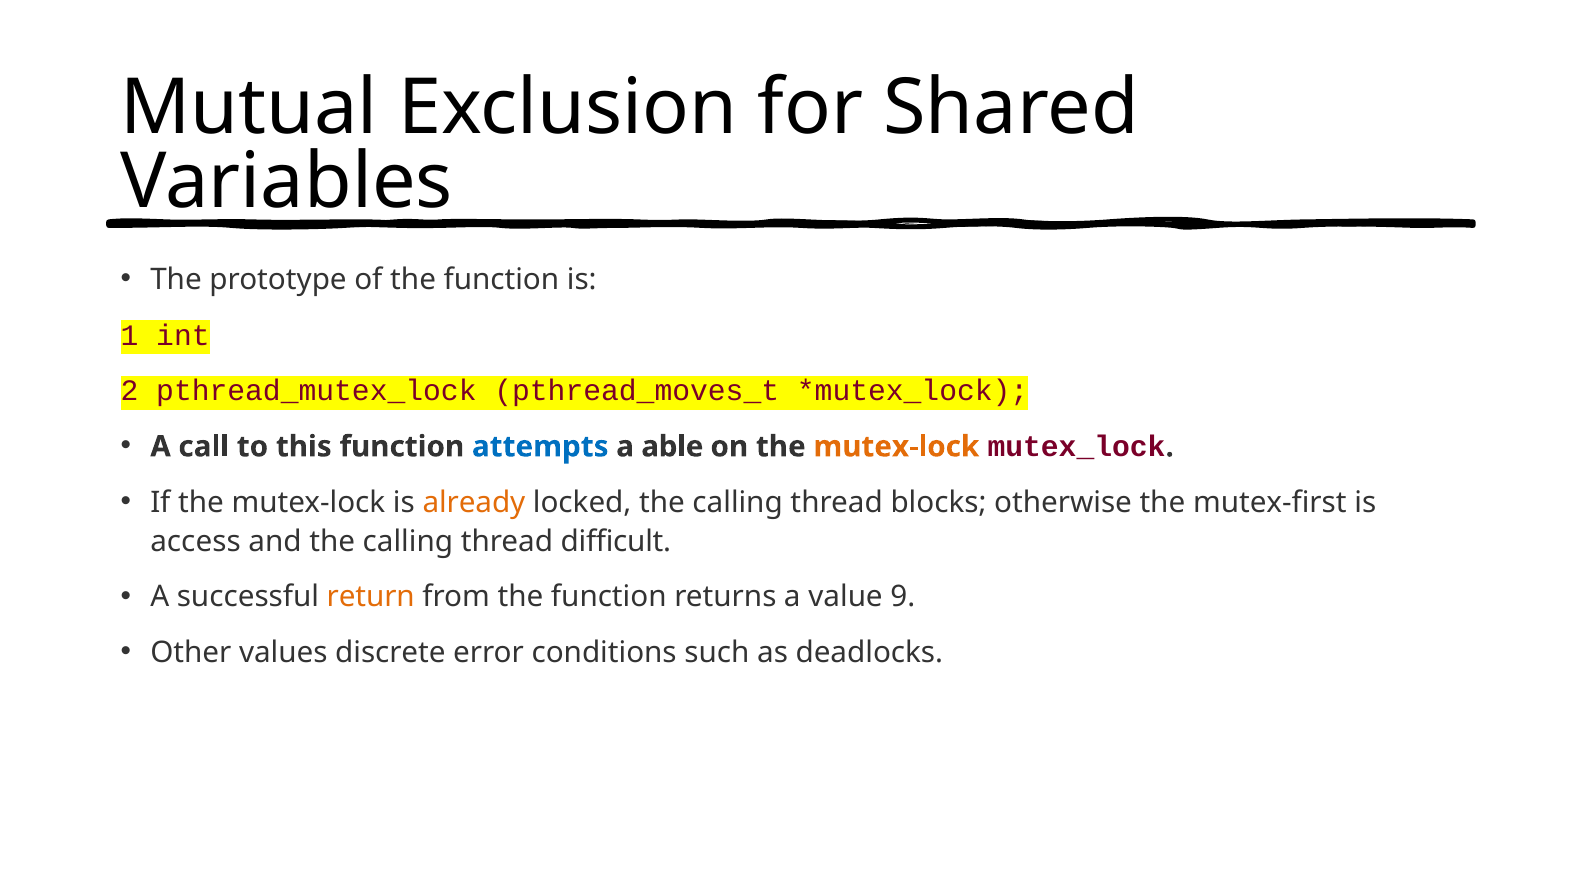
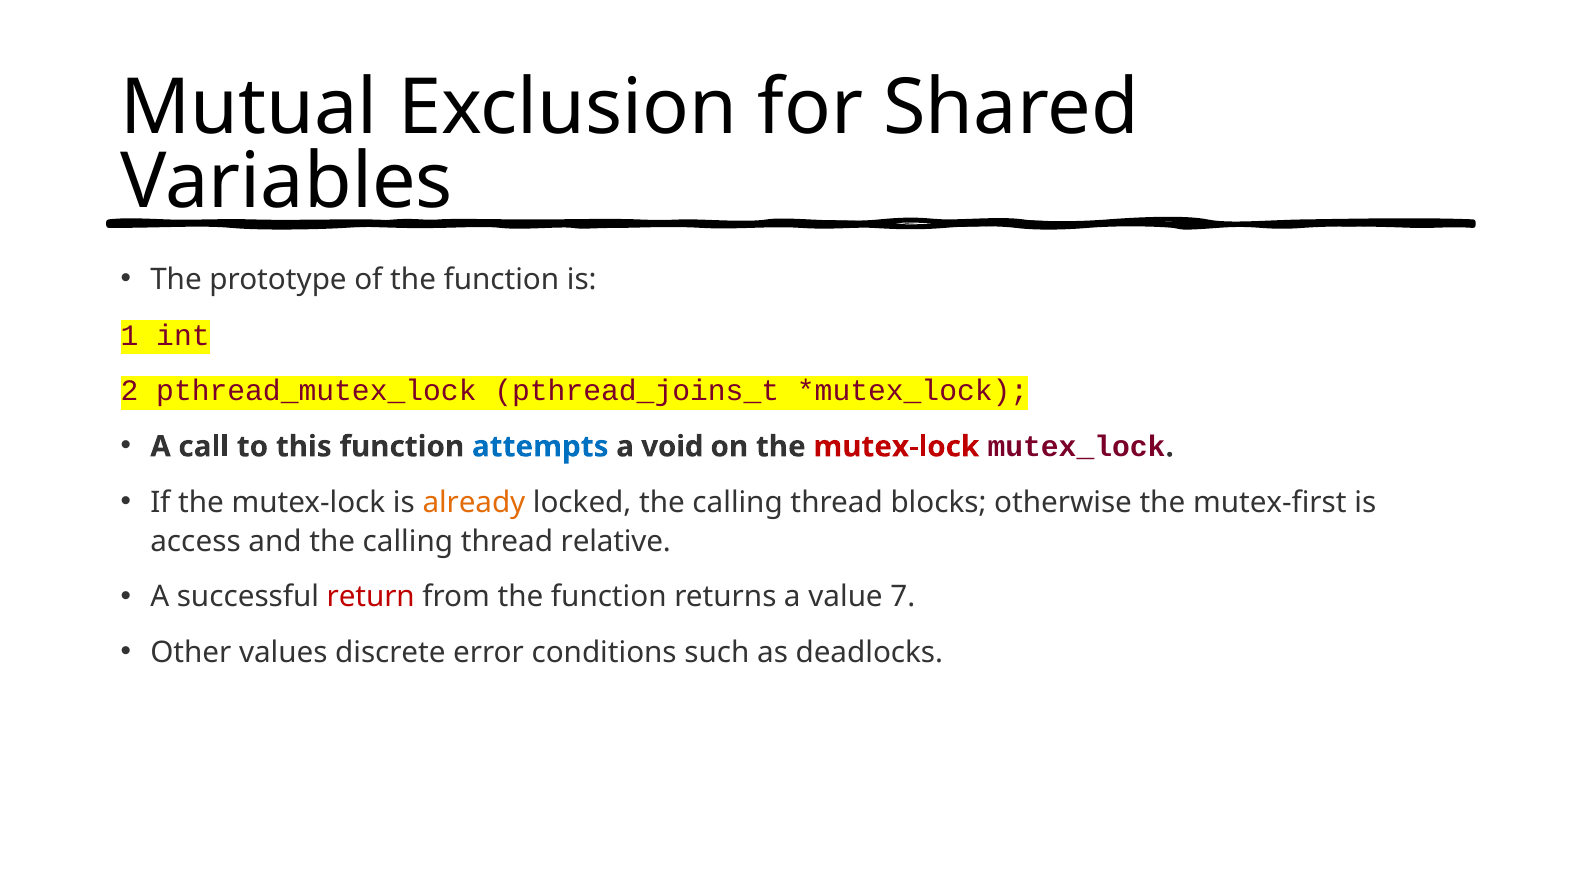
pthread_moves_t: pthread_moves_t -> pthread_joins_t (637, 391)
able: able -> void (672, 447)
mutex-lock colour: orange -> red (896, 447)
difficult: difficult -> relative (616, 541)
return colour: orange -> red (371, 597)
9: 9 -> 7 (903, 597)
